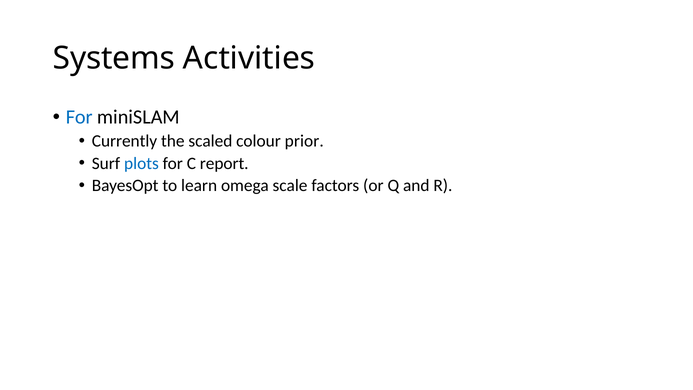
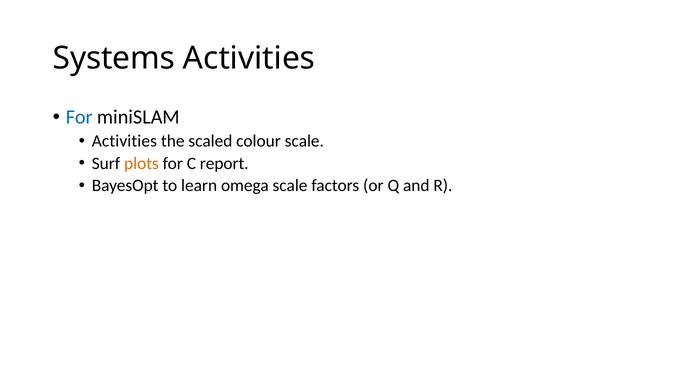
Currently: Currently -> Activities (124, 141)
colour prior: prior -> scale (304, 141)
plots colour: blue -> orange (141, 163)
